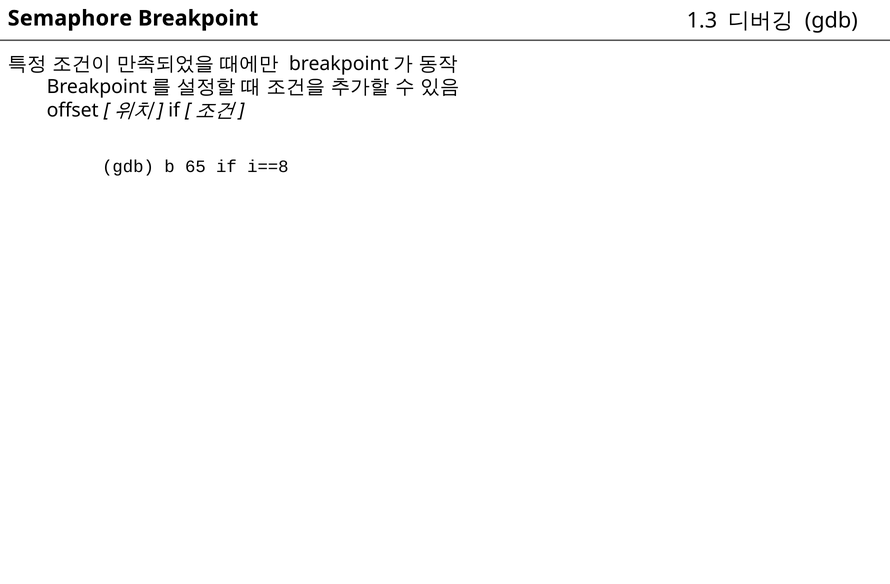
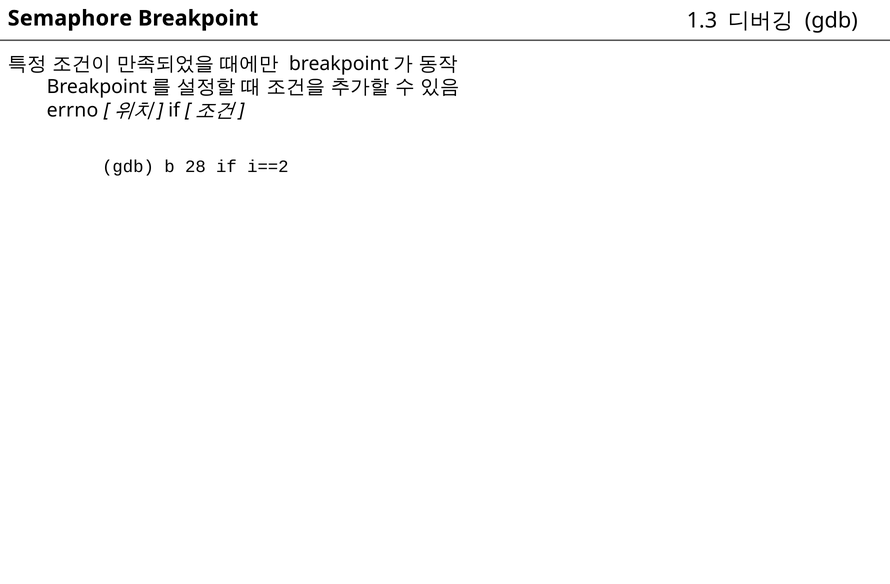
offset: offset -> errno (72, 110)
65: 65 -> 28 (195, 167)
i==8: i==8 -> i==2 (268, 167)
